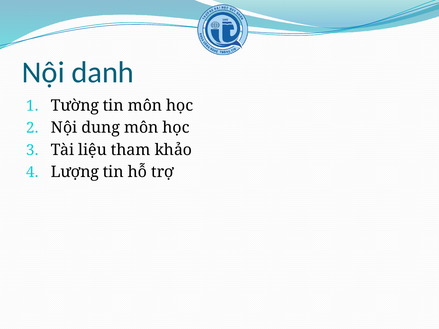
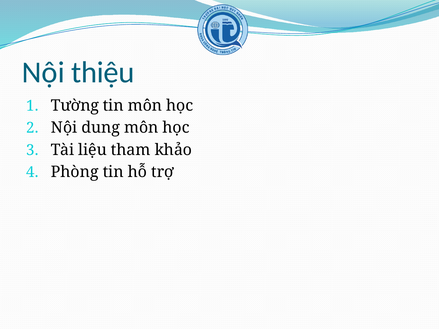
danh: danh -> thiệu (103, 73)
Lượng: Lượng -> Phòng (75, 172)
